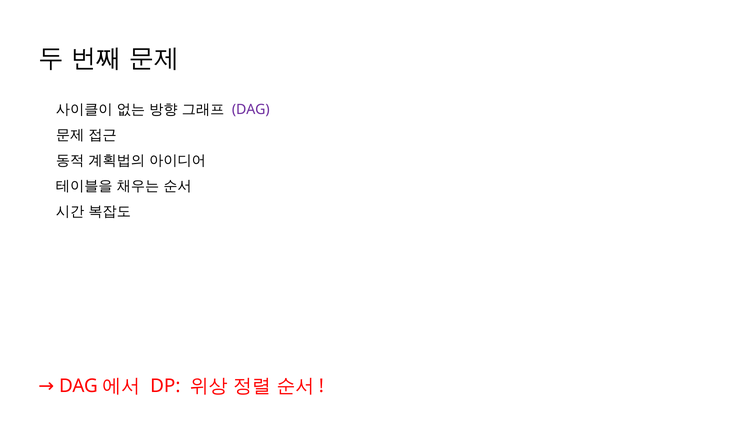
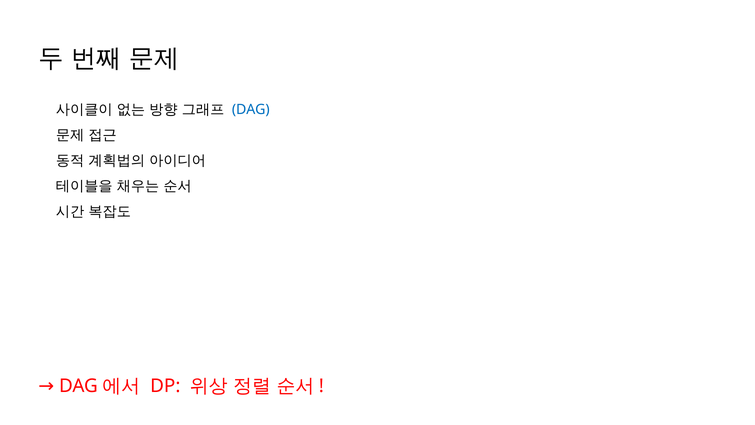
DAG colour: purple -> blue (251, 110)
